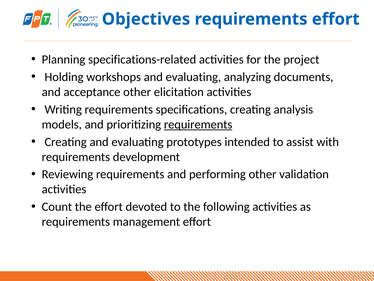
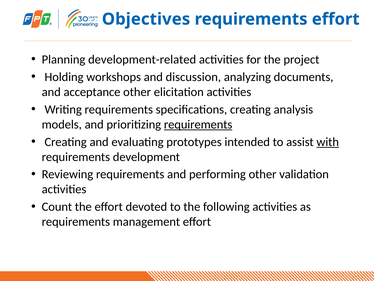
specifications-related: specifications-related -> development-related (142, 59)
workshops and evaluating: evaluating -> discussion (193, 77)
with underline: none -> present (328, 142)
